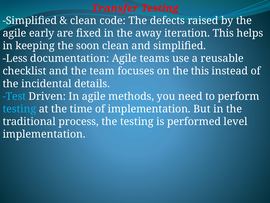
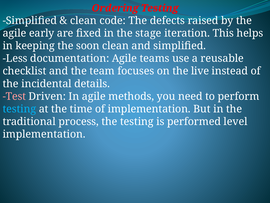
Transfer: Transfer -> Ordering (115, 8)
away: away -> stage (148, 33)
the this: this -> live (200, 71)
Test colour: light blue -> pink (14, 96)
